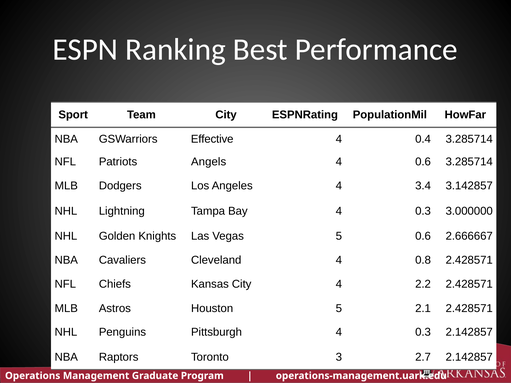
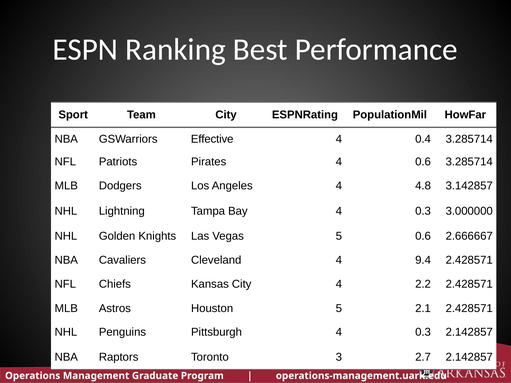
Angels: Angels -> Pirates (209, 162)
3.4: 3.4 -> 4.8 (423, 186)
0.8: 0.8 -> 9.4 (423, 260)
